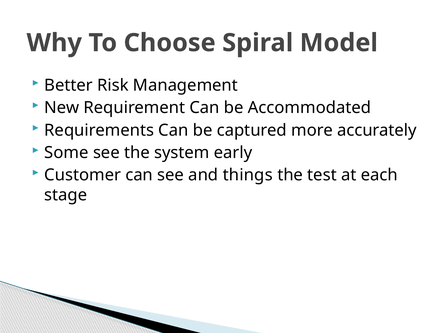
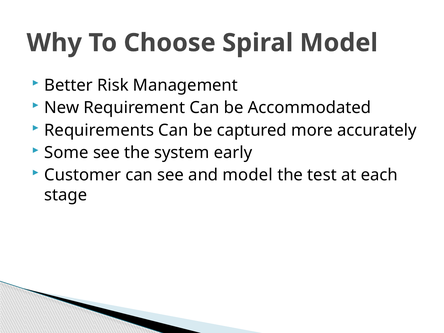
and things: things -> model (248, 175)
